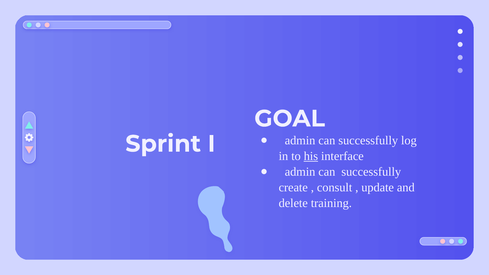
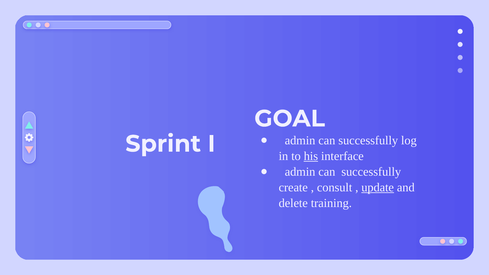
update underline: none -> present (378, 188)
